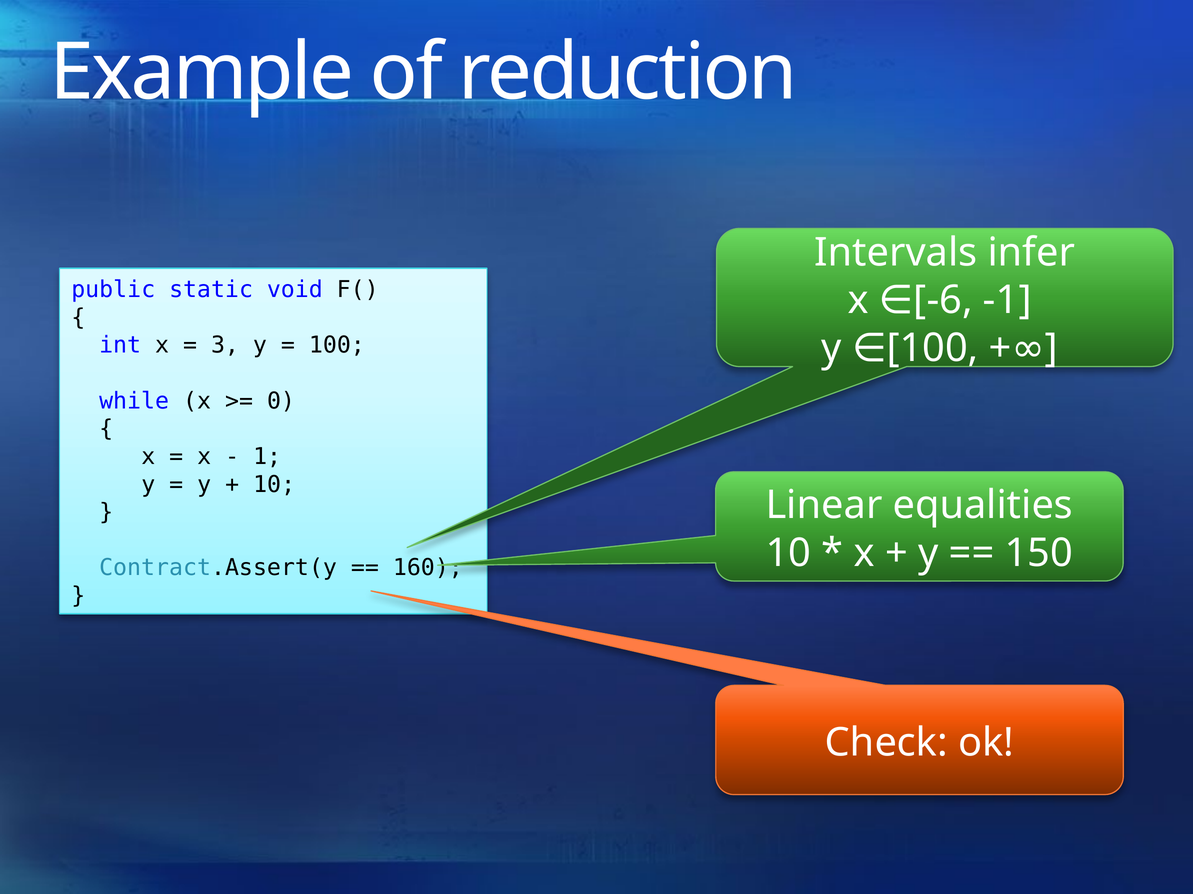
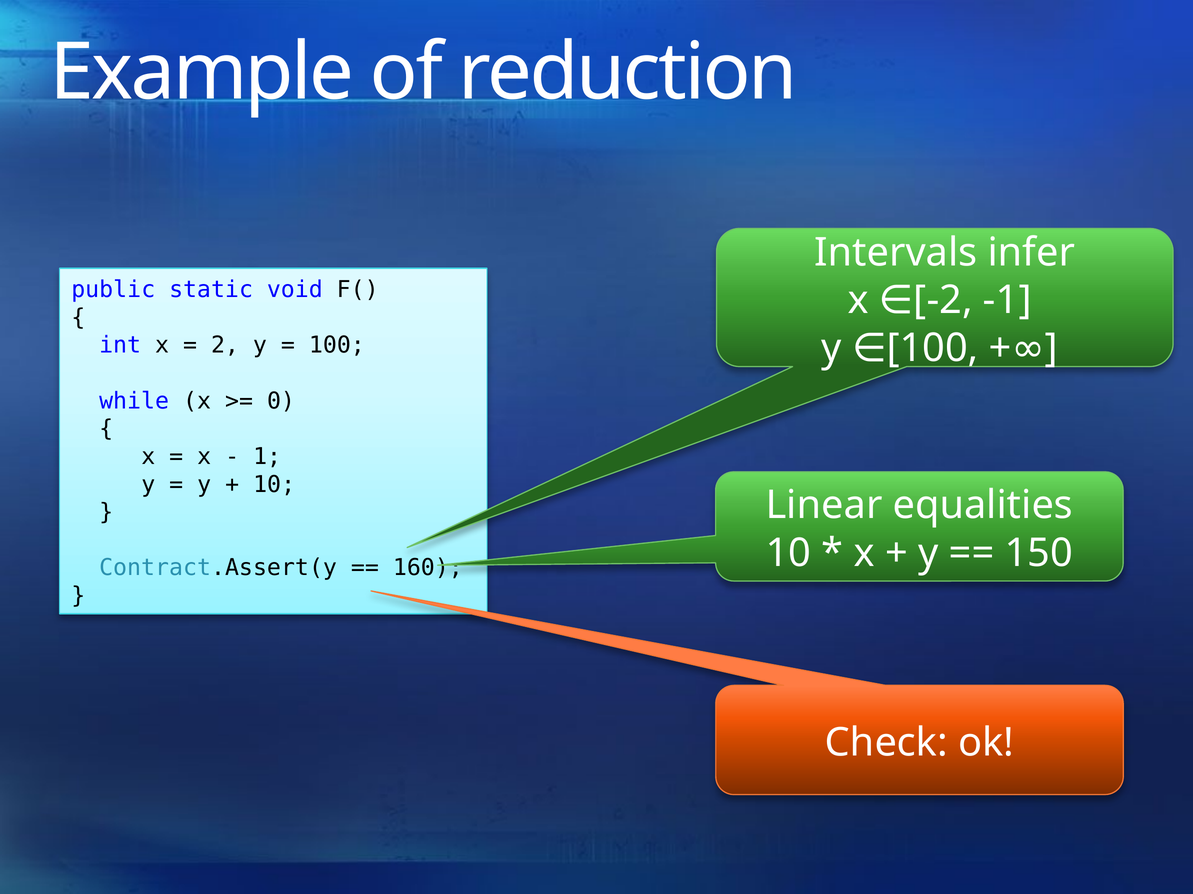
-6: -6 -> -2 (943, 301)
3: 3 -> 2 (225, 345)
